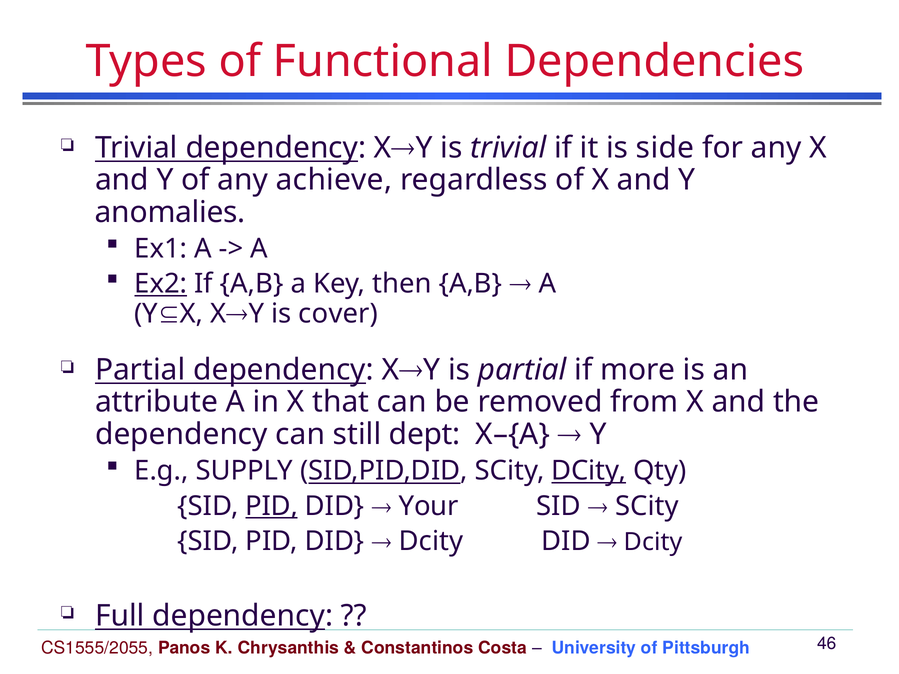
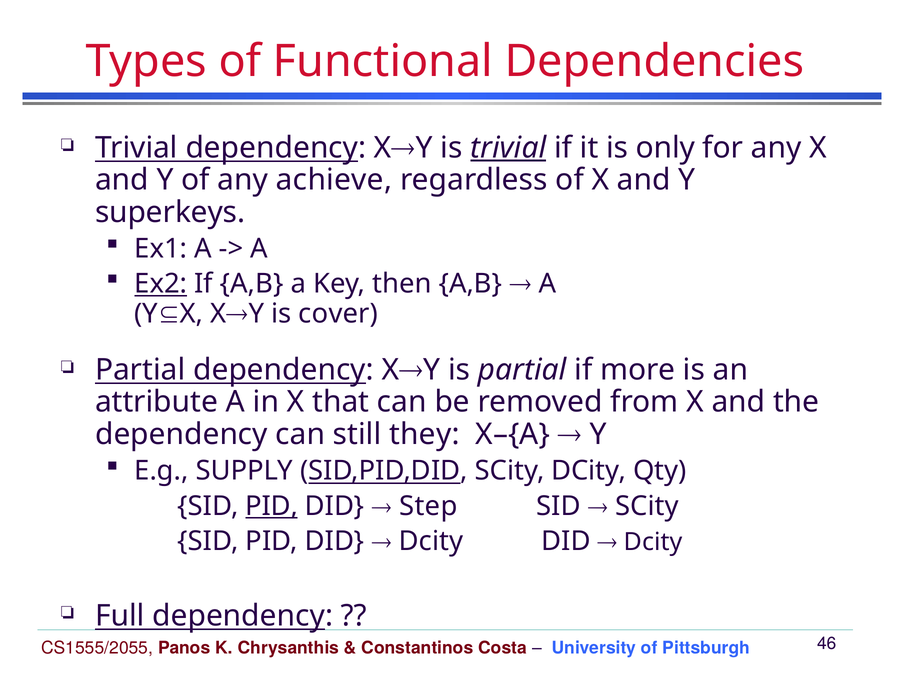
trivial underline: none -> present (508, 148)
side: side -> only (665, 148)
anomalies: anomalies -> superkeys (170, 212)
dept: dept -> they (424, 435)
DCity underline: present -> none (589, 471)
Your: Your -> Step (428, 506)
